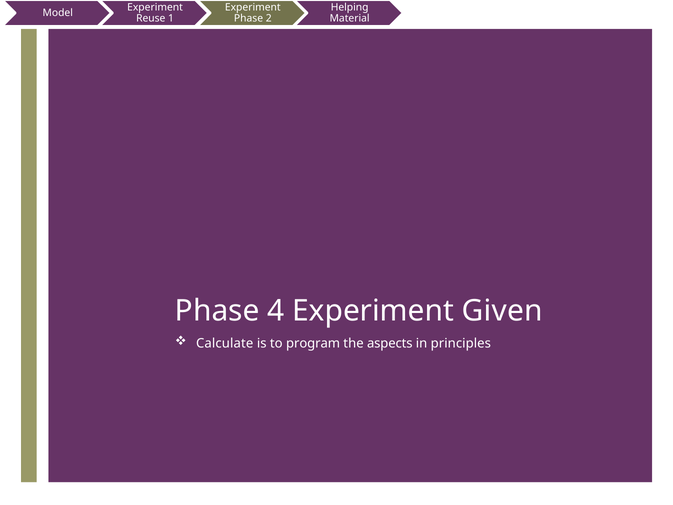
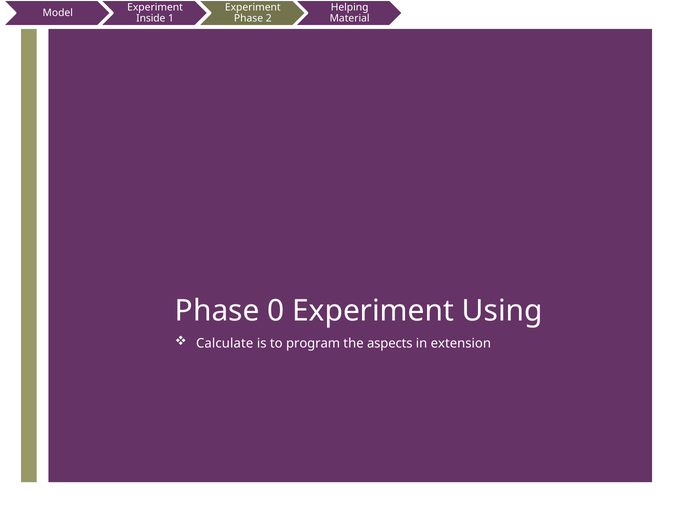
Reuse: Reuse -> Inside (151, 18)
4: 4 -> 0 (276, 311)
Given: Given -> Using (502, 311)
principles: principles -> extension (461, 343)
